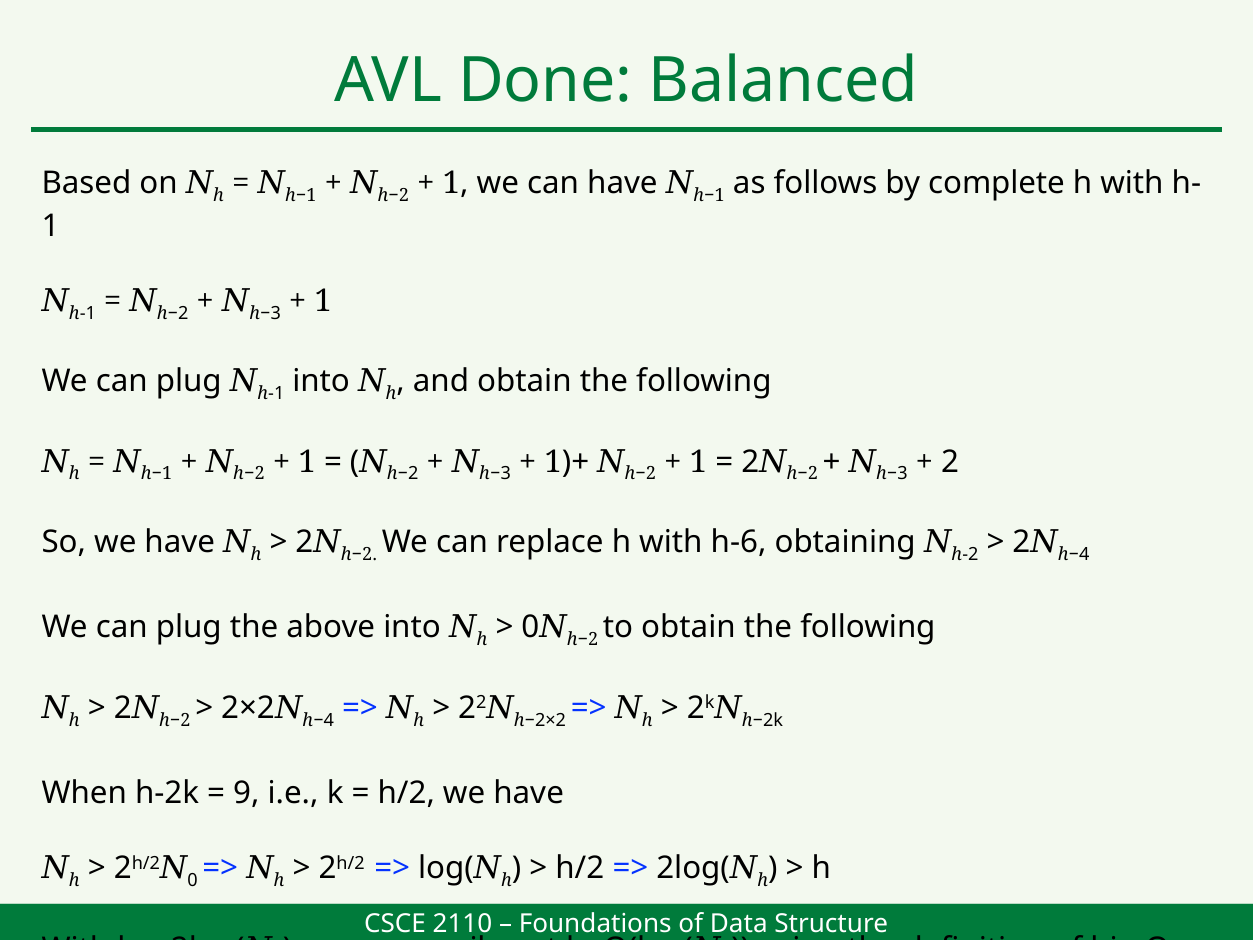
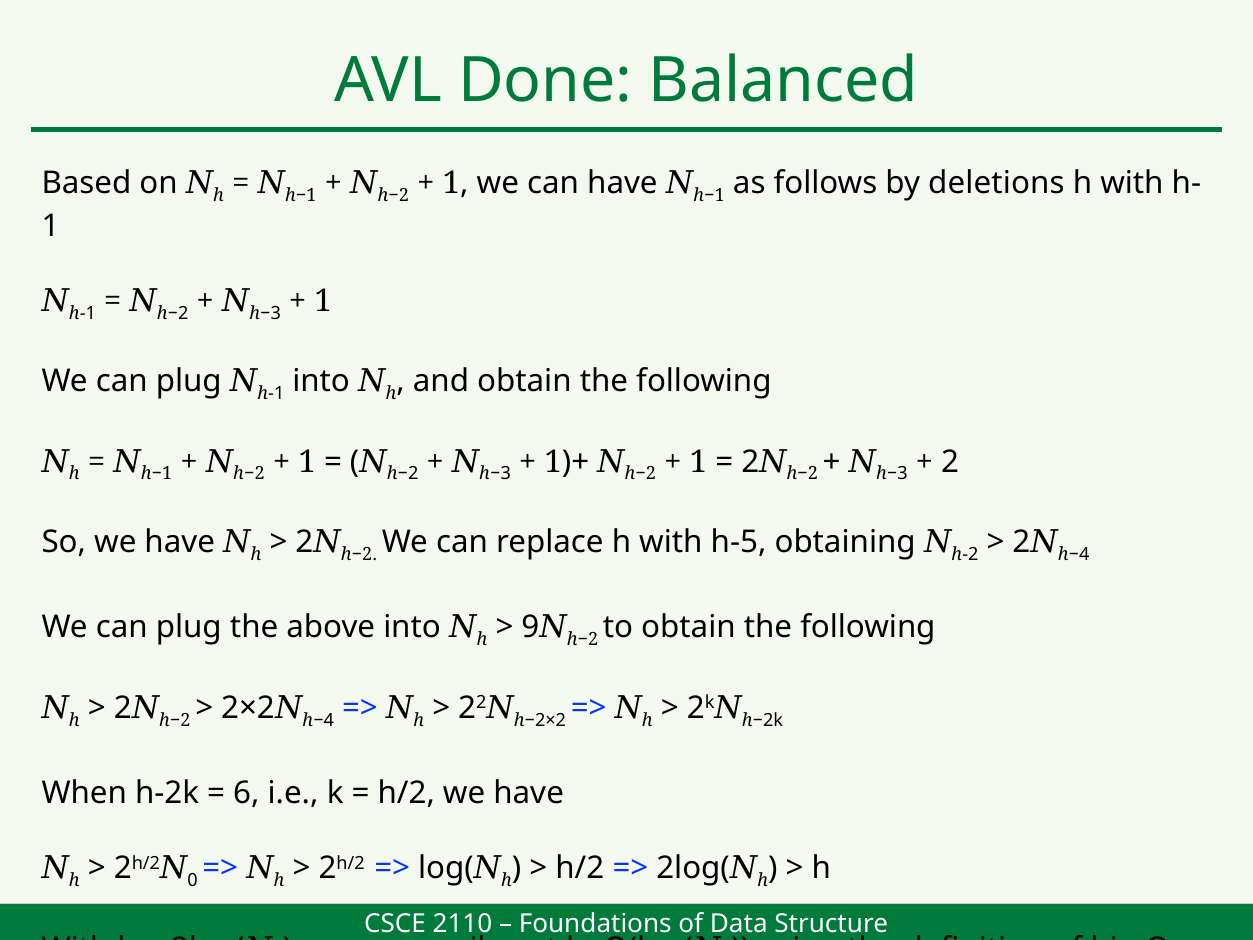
complete: complete -> deletions (996, 183)
h-6: h-6 -> h-5 (739, 542)
0: 0 -> 9 (530, 627)
9: 9 -> 6 (246, 793)
